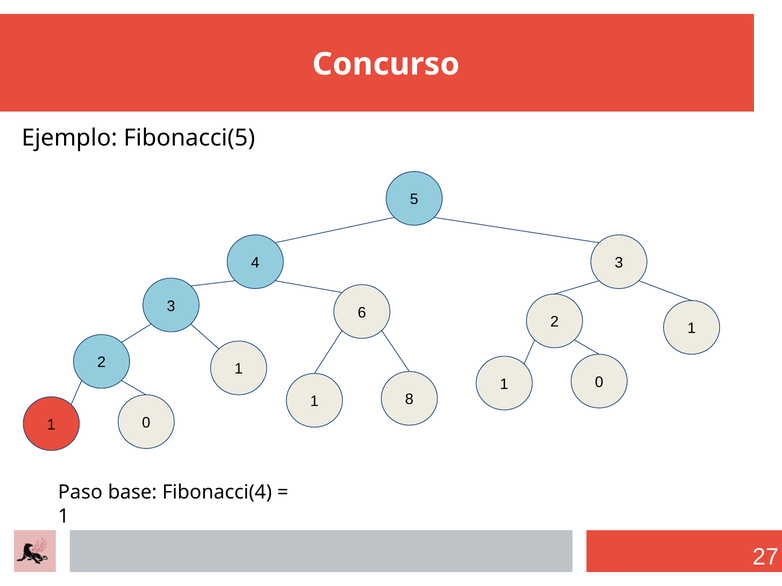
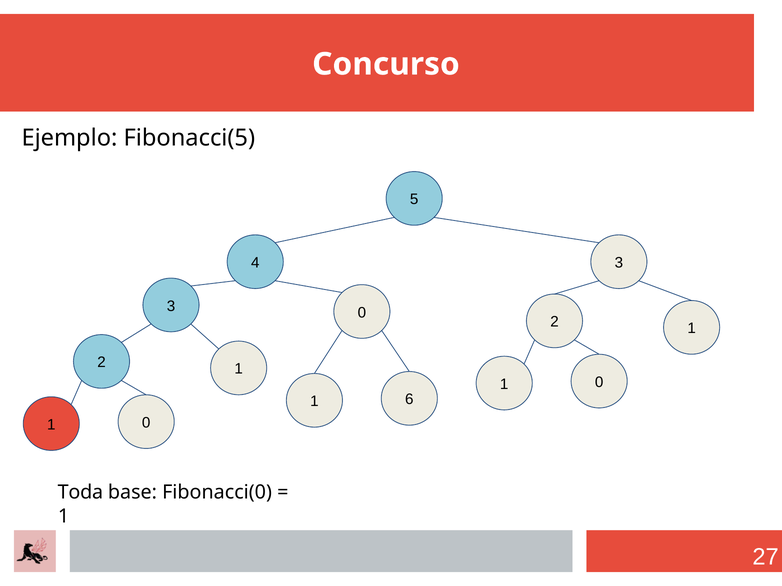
3 6: 6 -> 0 (362, 313)
8: 8 -> 6 (409, 400)
Paso: Paso -> Toda (80, 493)
Fibonacci(4: Fibonacci(4 -> Fibonacci(0 (217, 493)
